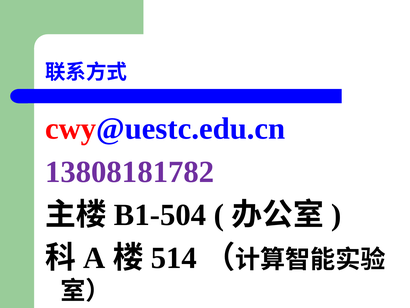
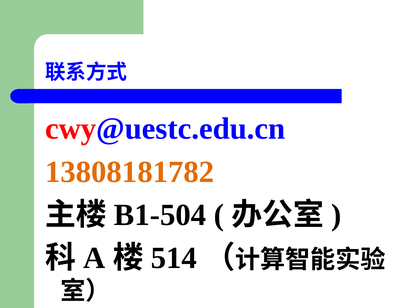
13808181782 colour: purple -> orange (130, 172)
